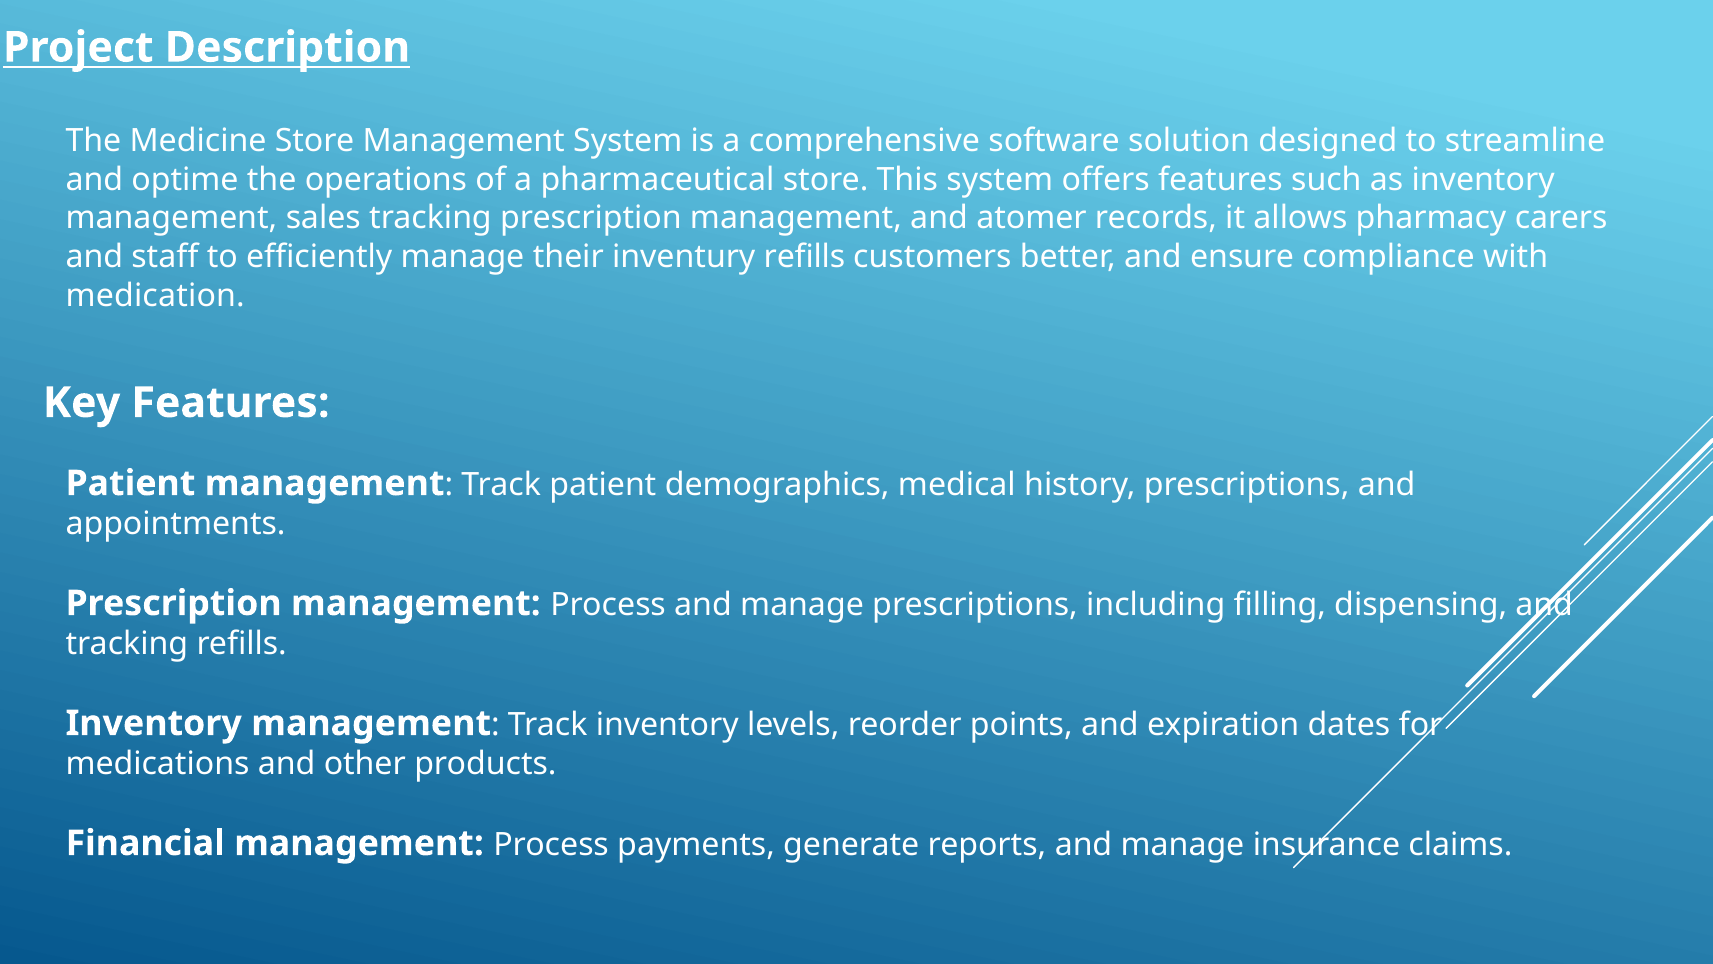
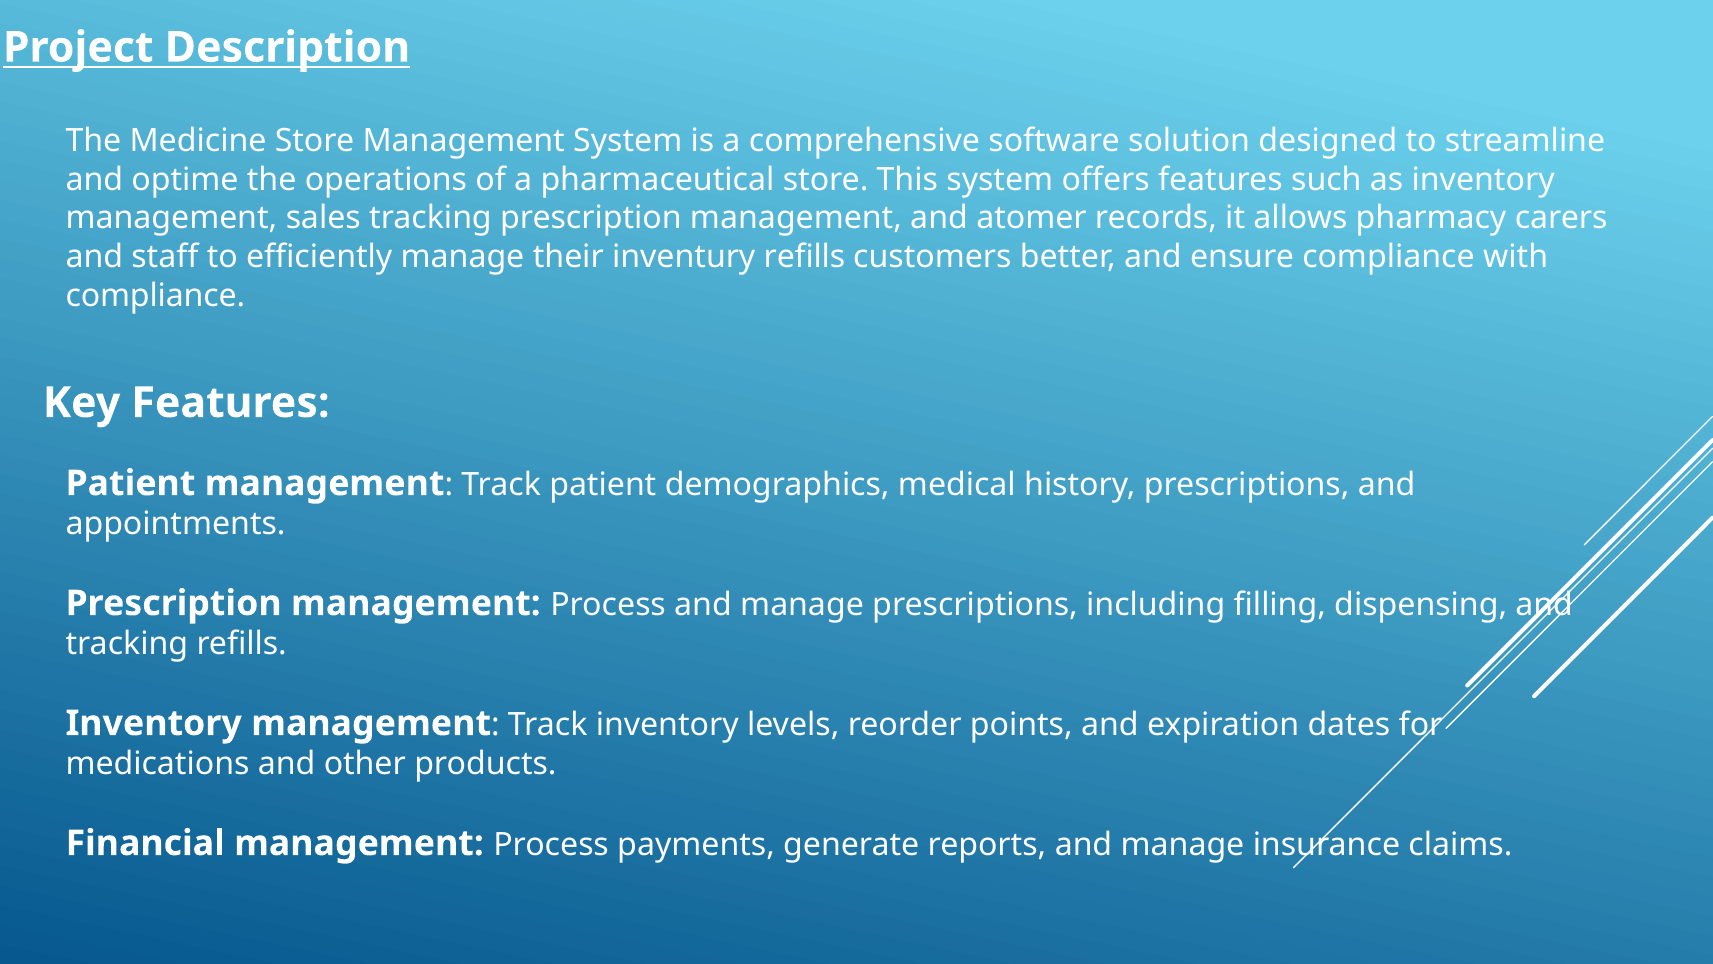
medication: medication -> compliance (155, 295)
